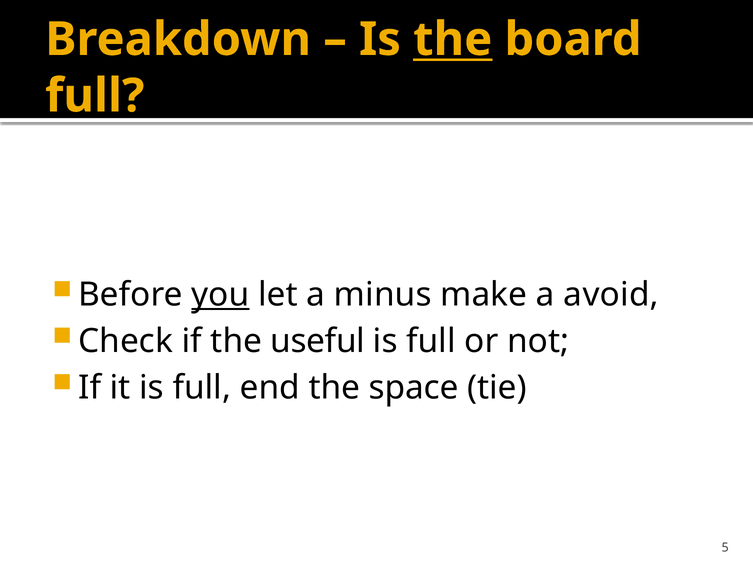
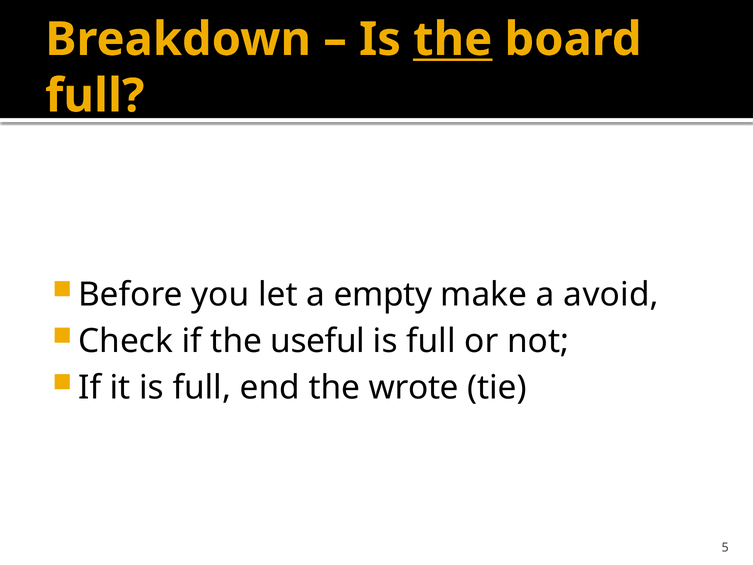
you underline: present -> none (220, 294)
minus: minus -> empty (383, 294)
space: space -> wrote (414, 387)
